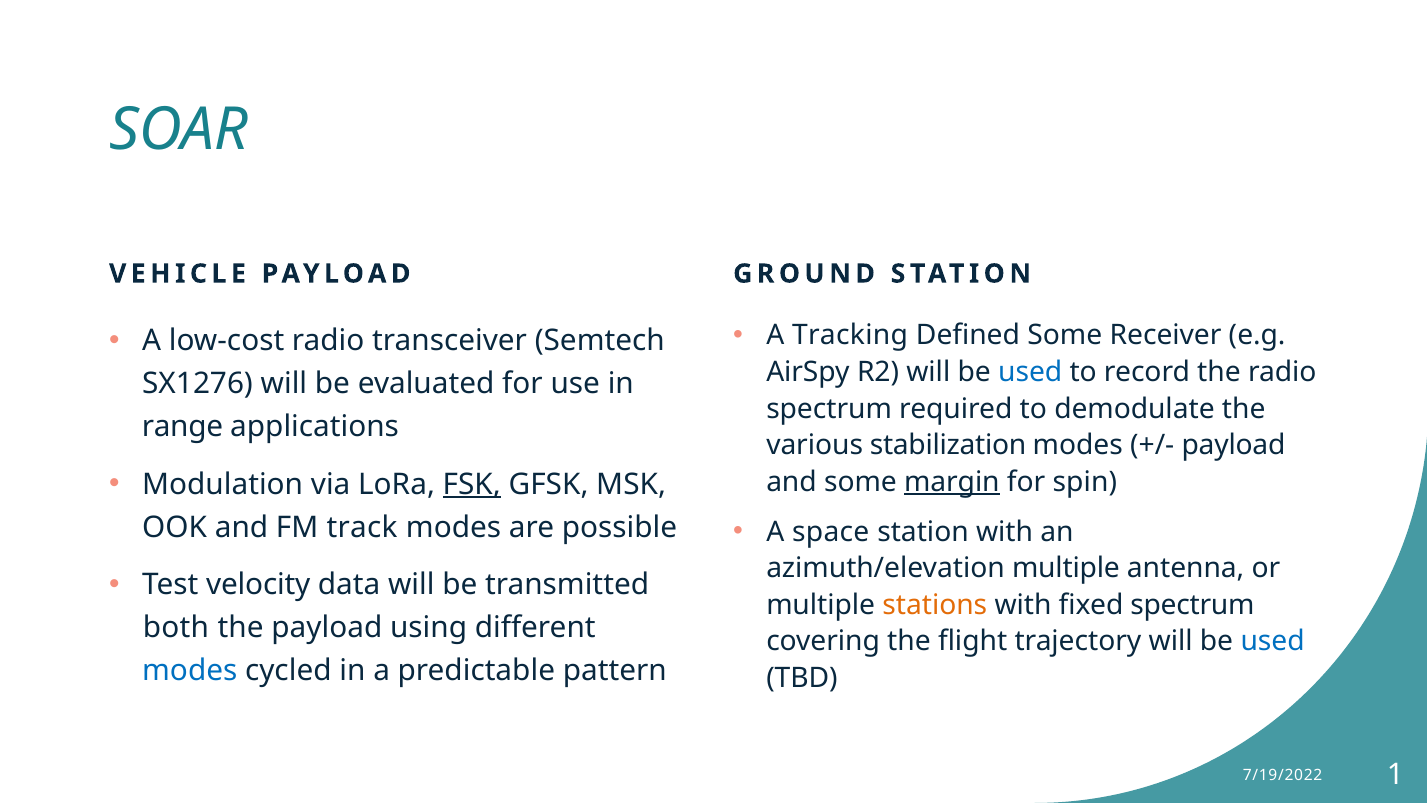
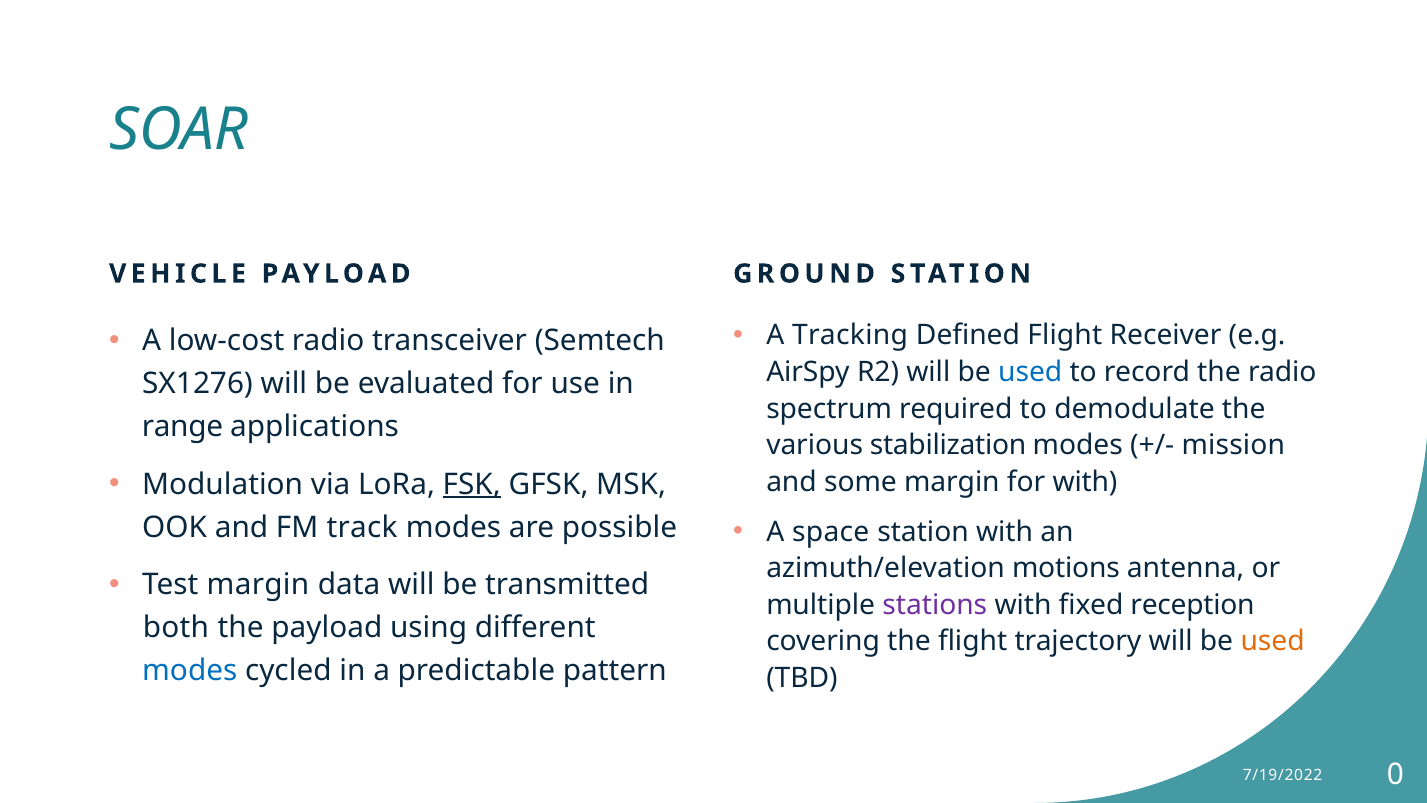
Defined Some: Some -> Flight (1065, 335)
payload: payload -> mission (1233, 445)
margin underline: present -> none (952, 482)
for spin: spin -> with (1085, 482)
azimuth/elevation multiple: multiple -> motions (1066, 568)
Test velocity: velocity -> margin (258, 585)
stations colour: orange -> purple (935, 605)
fixed spectrum: spectrum -> reception (1192, 605)
used colour: blue -> orange (1273, 641)
1: 1 -> 0 (1395, 774)
